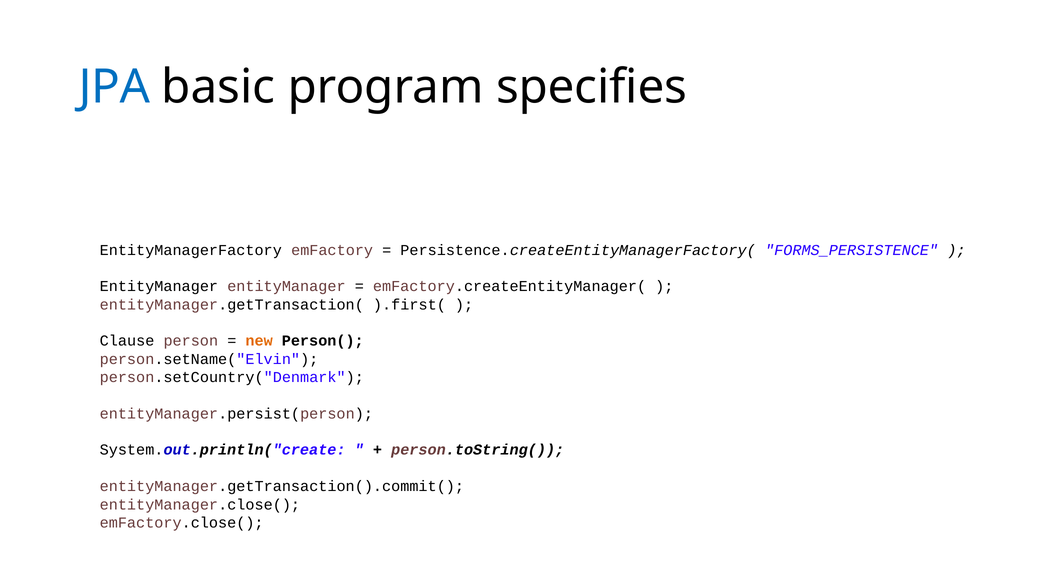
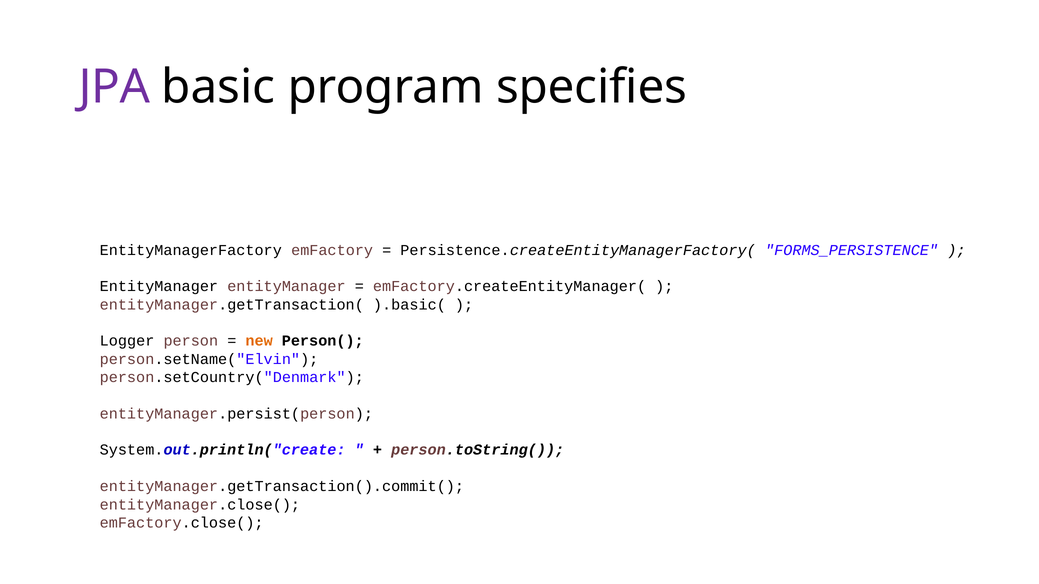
JPA colour: blue -> purple (114, 87)
).first(: ).first( -> ).basic( (409, 305)
Clause: Clause -> Logger (127, 341)
